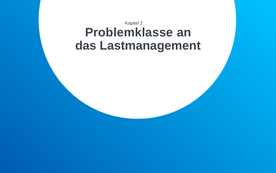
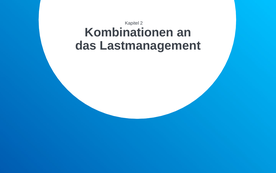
Problemklasse: Problemklasse -> Kombinationen (129, 32)
